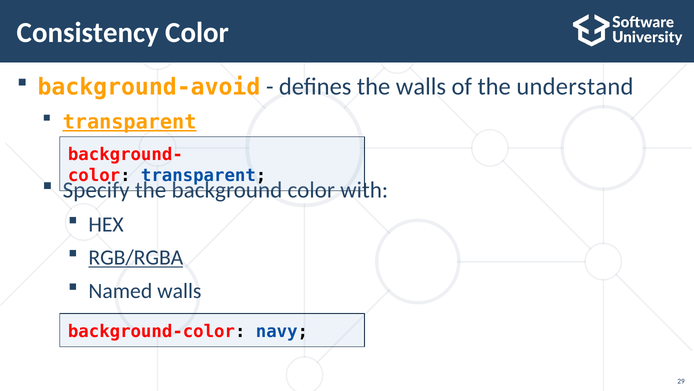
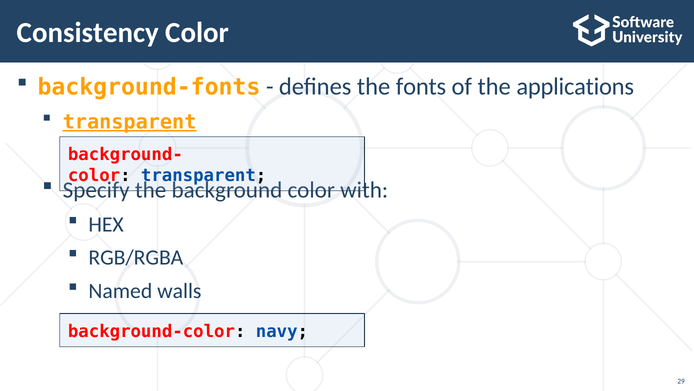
background-avoid: background-avoid -> background-fonts (149, 87)
the walls: walls -> fonts (421, 87)
understand: understand -> applications (575, 87)
RGB/RGBA underline: present -> none (136, 257)
